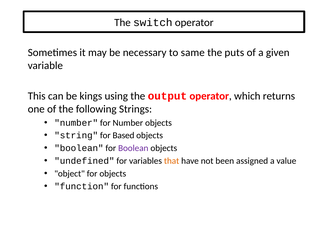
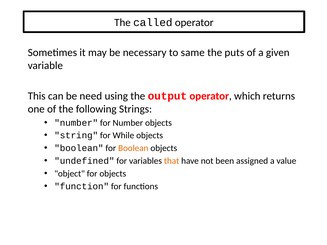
switch: switch -> called (153, 23)
kings: kings -> need (91, 96)
Based: Based -> While (123, 136)
Boolean colour: purple -> orange (133, 148)
